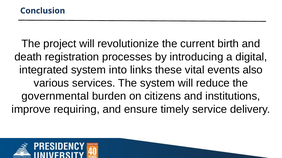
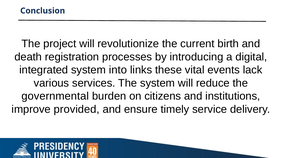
also: also -> lack (253, 70)
requiring: requiring -> provided (77, 110)
